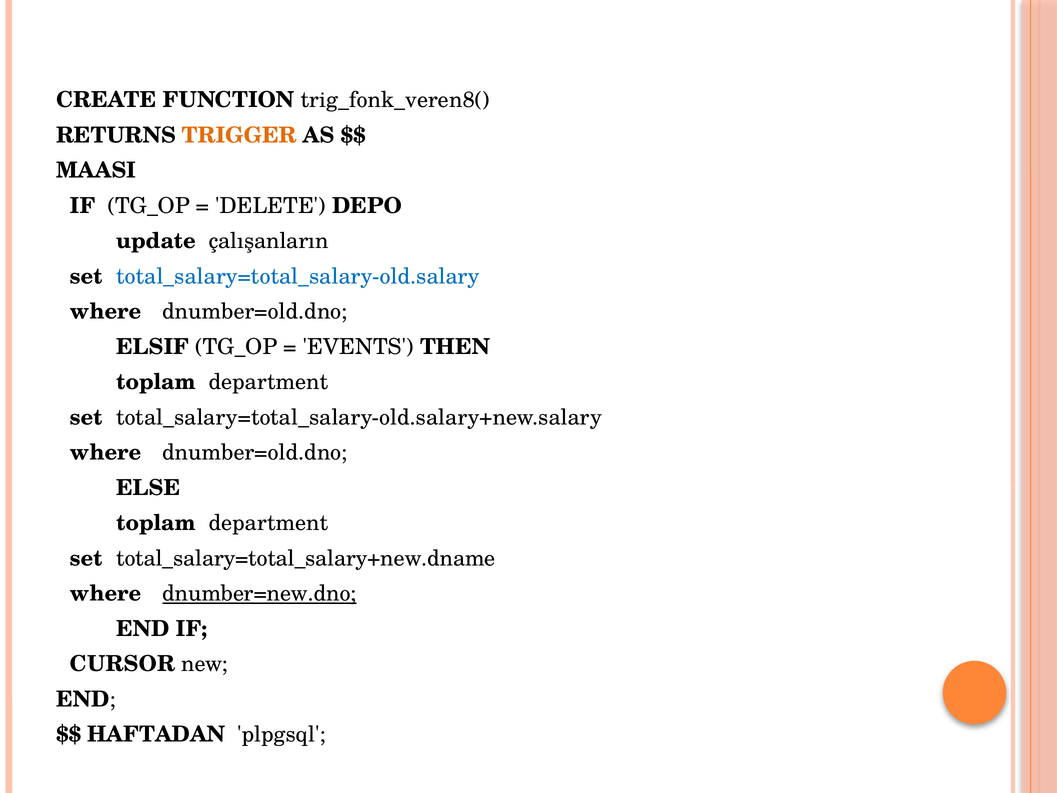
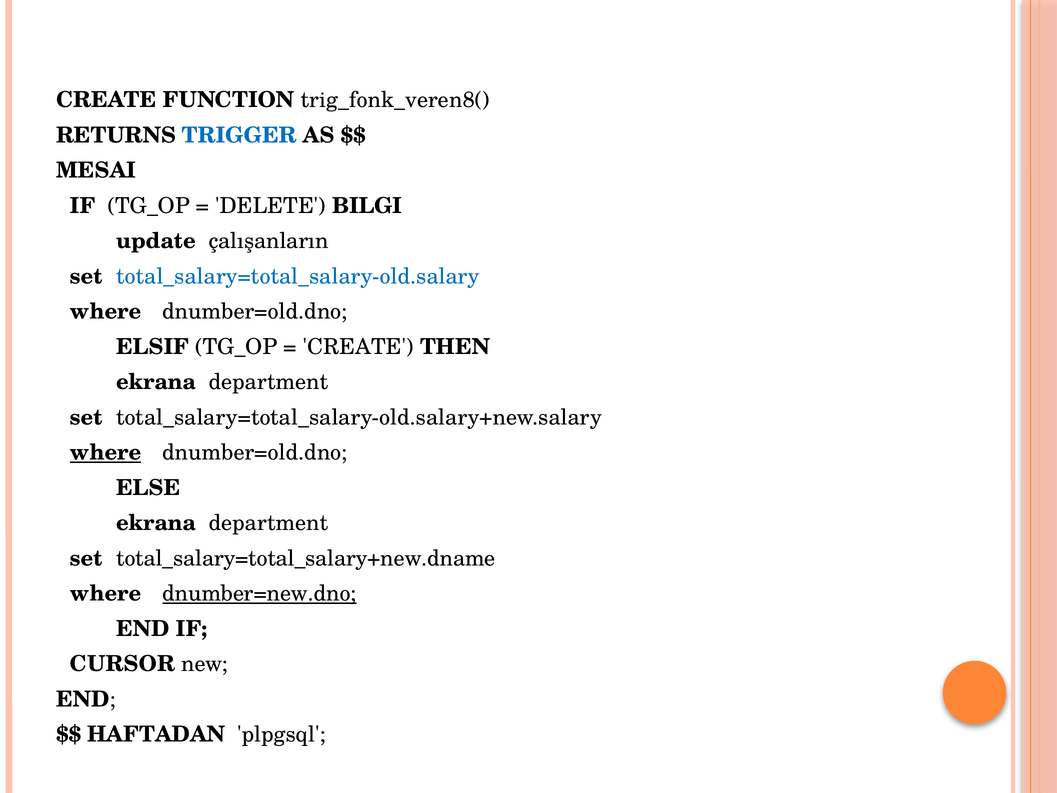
TRIGGER colour: orange -> blue (239, 135)
MAASI: MAASI -> MESAI (96, 171)
DEPO: DEPO -> BILGI (367, 206)
EVENTS: EVENTS -> CREATE (358, 347)
toplam: toplam -> ekrana (156, 382)
where underline: none -> present (106, 452)
toplam: toplam -> ekrana (156, 523)
